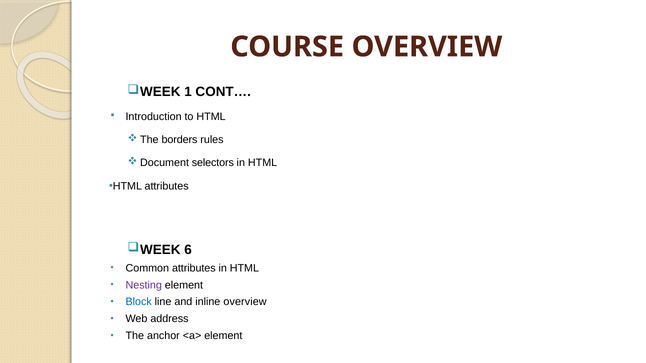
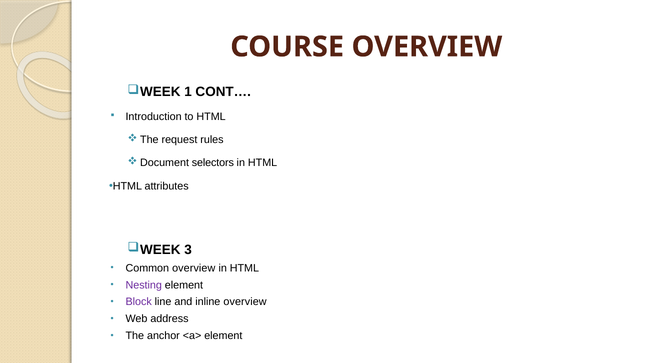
borders: borders -> request (179, 140)
6: 6 -> 3 (188, 250)
Common attributes: attributes -> overview (194, 268)
Block colour: blue -> purple (139, 302)
